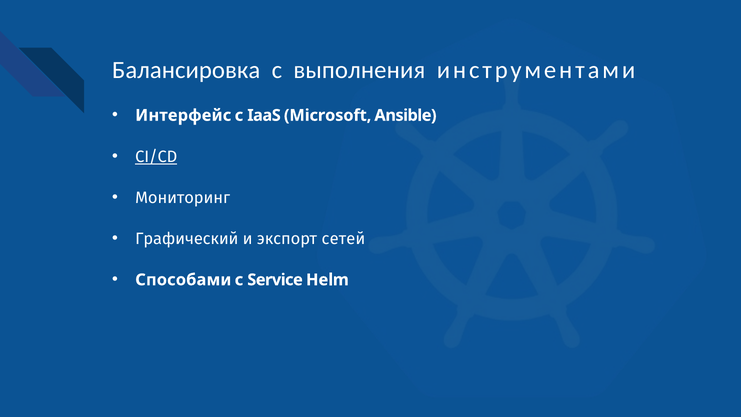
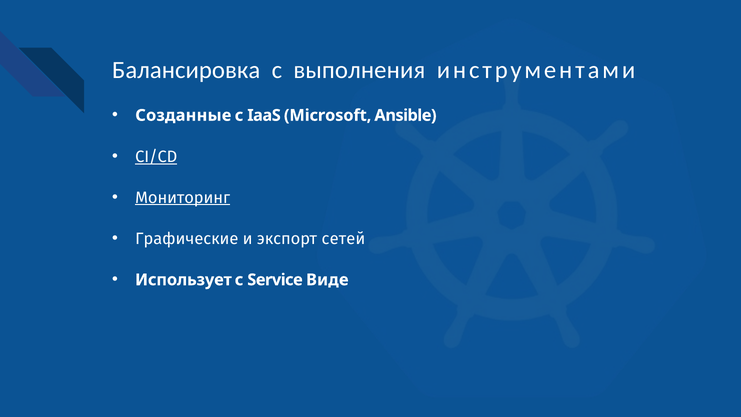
Интерфейс: Интерфейс -> Созданные (183, 115)
Мониторинг underline: none -> present (183, 198)
Графический: Графический -> Графические (187, 239)
Способами: Способами -> Использует (183, 280)
Helm: Helm -> Виде (327, 280)
